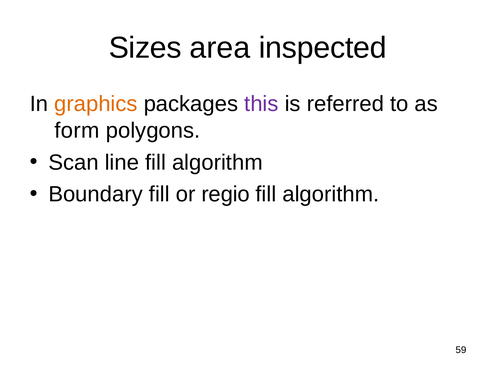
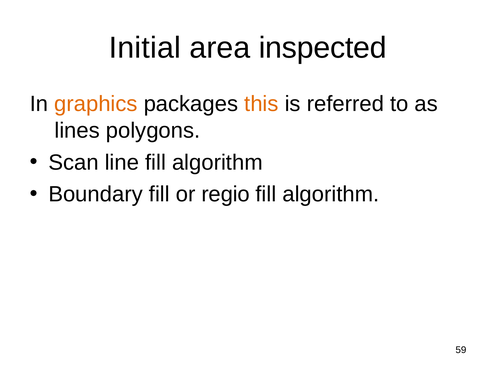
Sizes: Sizes -> Initial (145, 48)
this colour: purple -> orange (261, 104)
form: form -> lines (77, 130)
